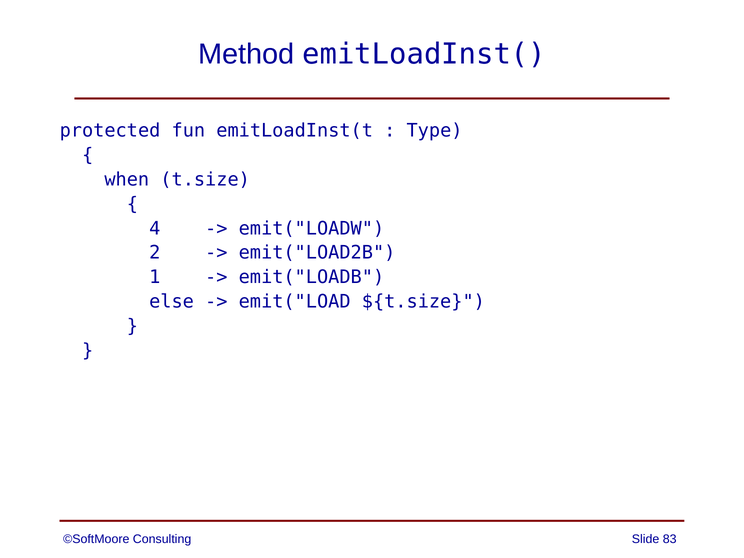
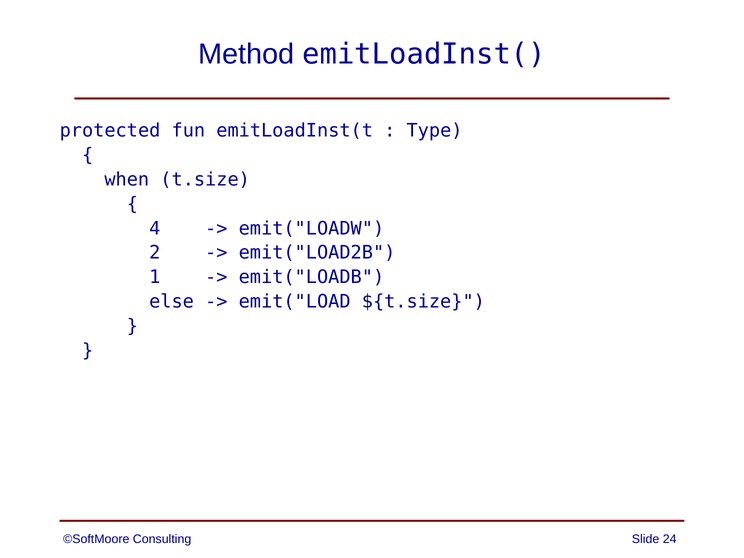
83: 83 -> 24 (670, 539)
